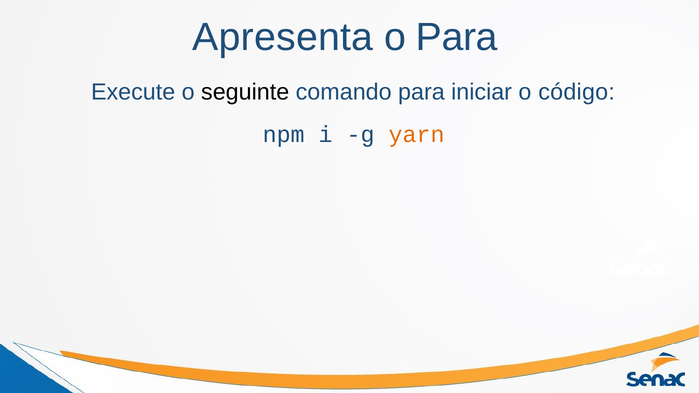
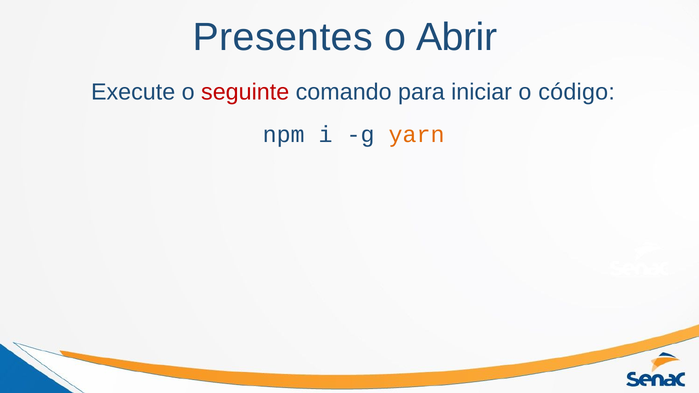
Apresenta: Apresenta -> Presentes (283, 37)
o Para: Para -> Abrir (457, 37)
seguinte colour: black -> red (245, 92)
